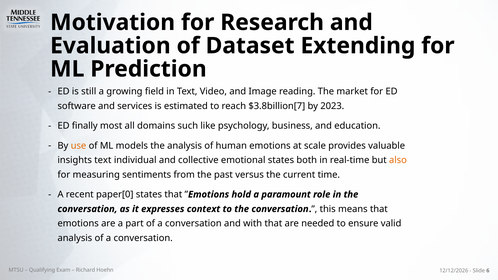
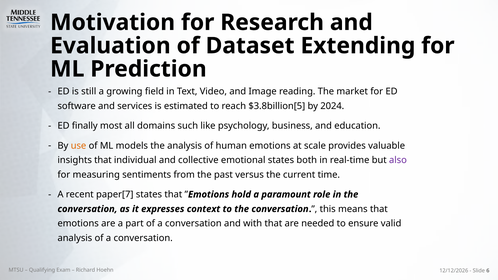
$3.8billion[7: $3.8billion[7 -> $3.8billion[5 (277, 106)
2023: 2023 -> 2024 (332, 106)
insights text: text -> that (103, 160)
also colour: orange -> purple (398, 160)
paper[0: paper[0 -> paper[7 (115, 195)
